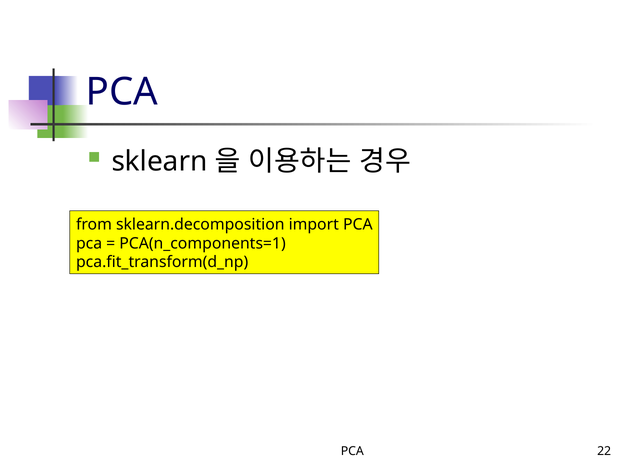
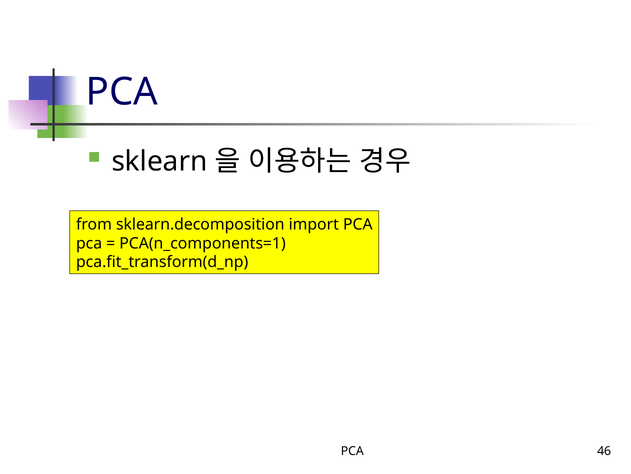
22: 22 -> 46 (604, 451)
